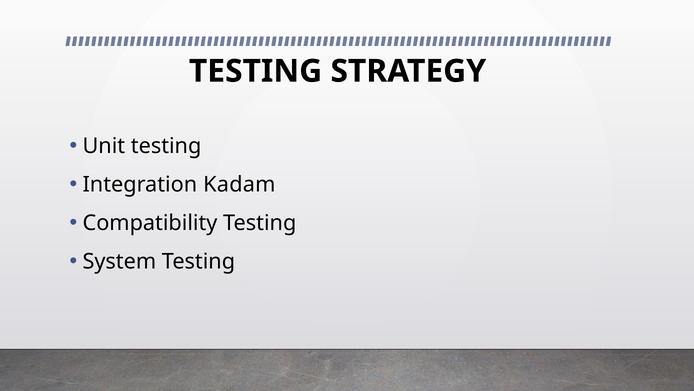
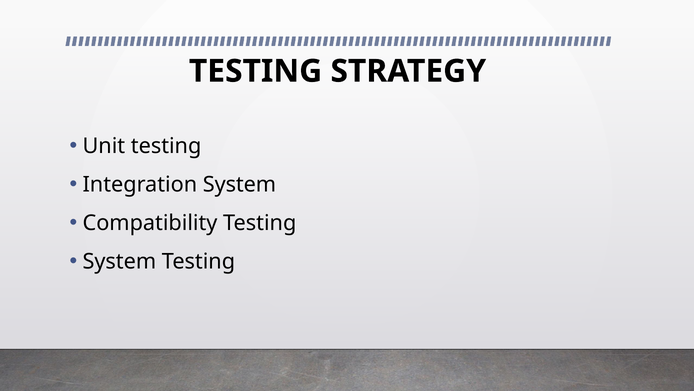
Integration Kadam: Kadam -> System (239, 184)
